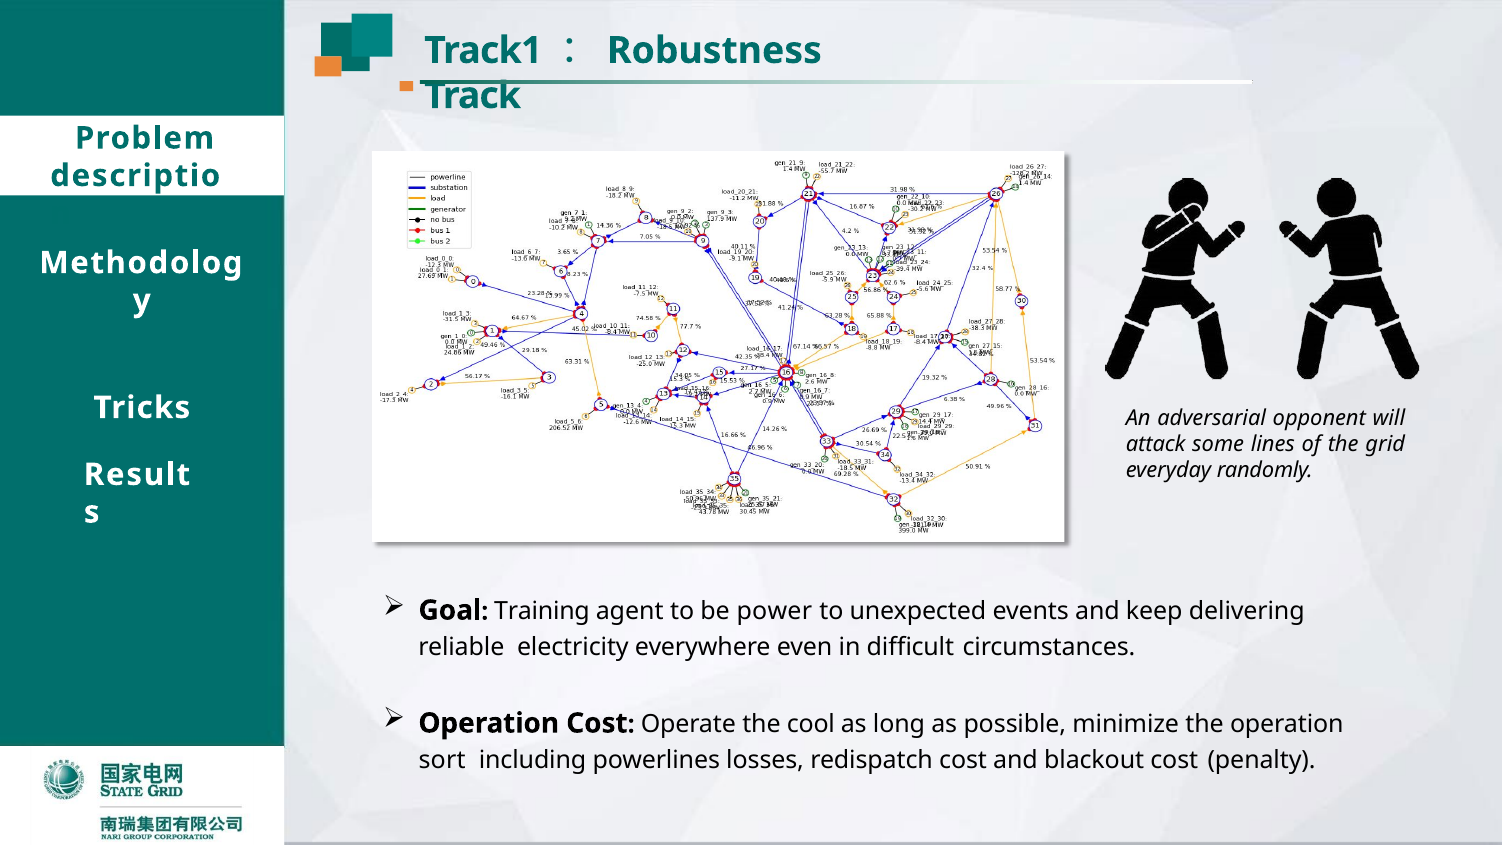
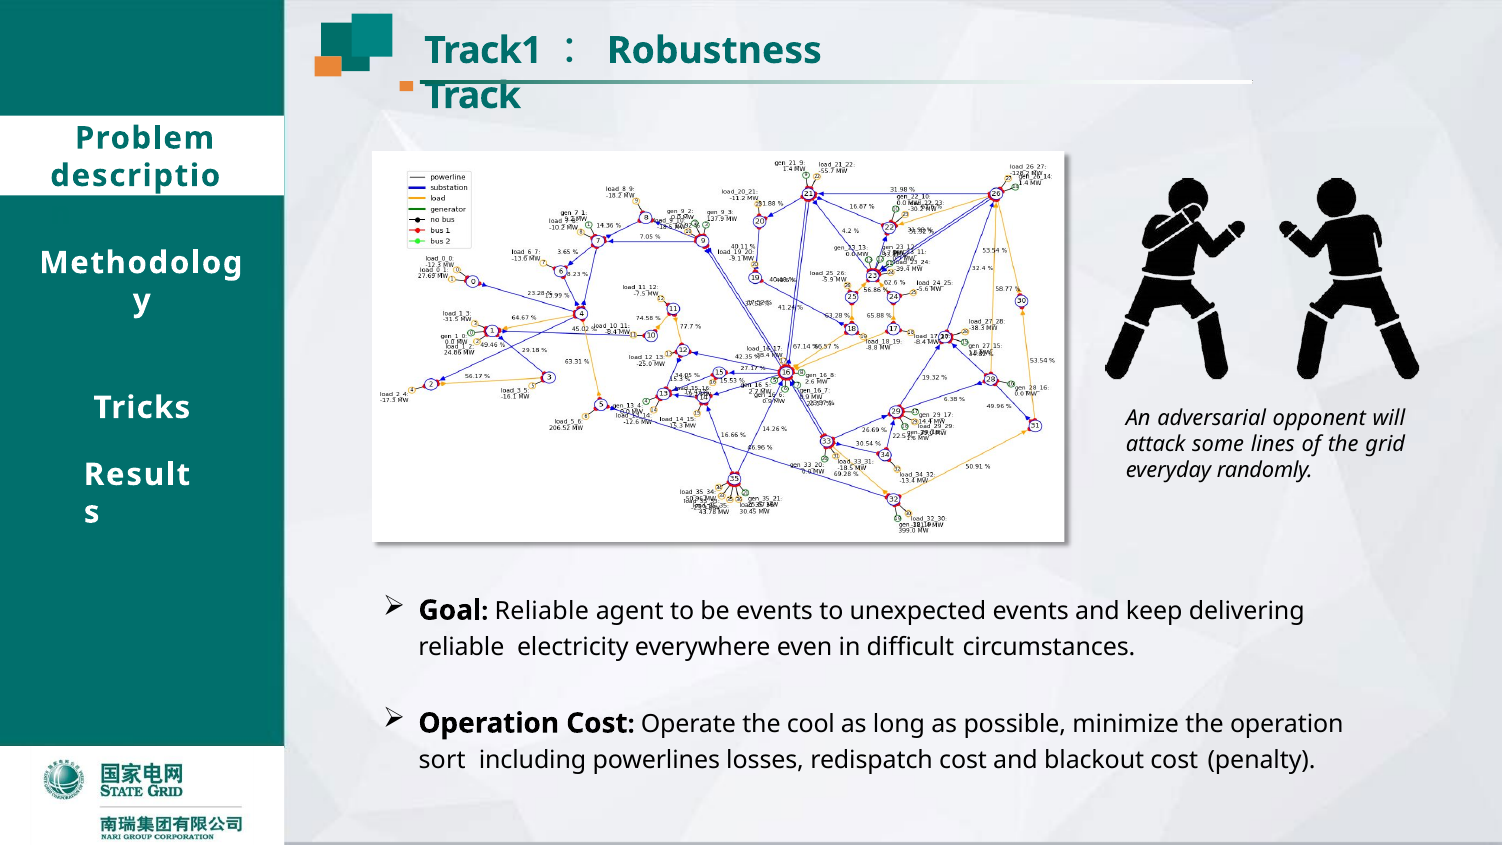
Goal Training: Training -> Reliable (542, 611)
be power: power -> events (775, 611)
